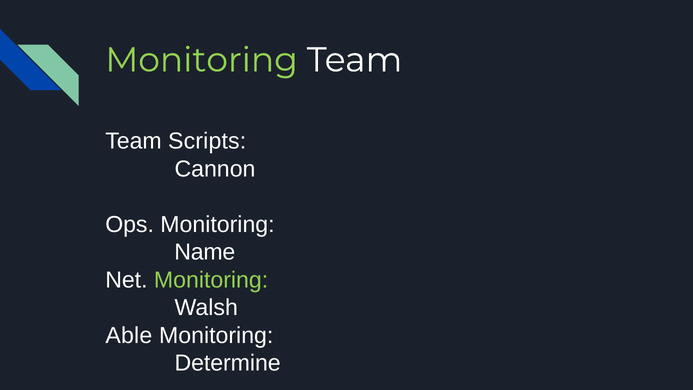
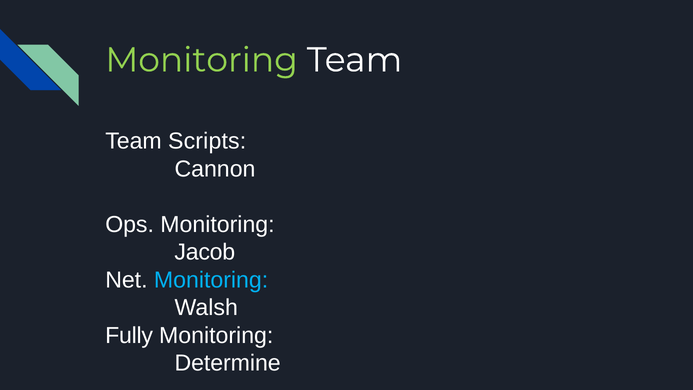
Name: Name -> Jacob (205, 252)
Monitoring colour: light green -> light blue (211, 280)
Able: Able -> Fully (129, 335)
